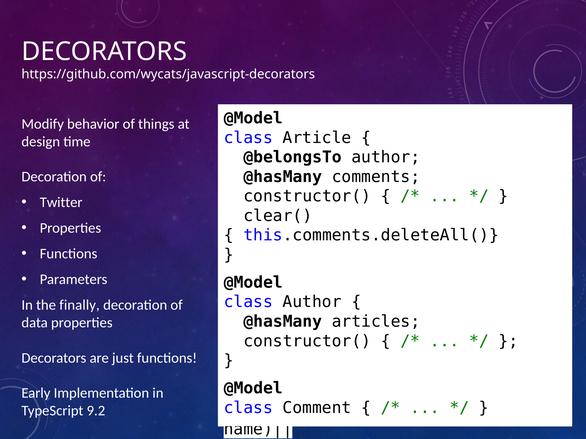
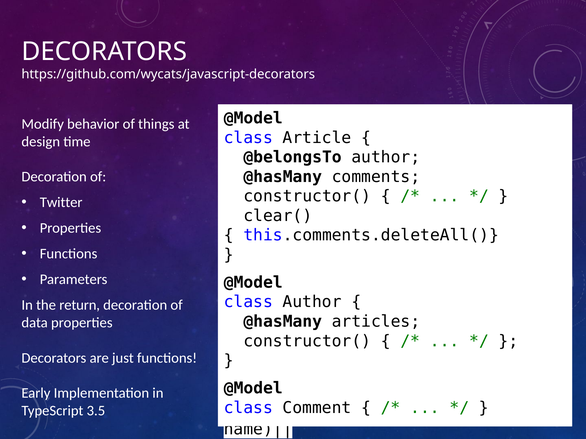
the finally: finally -> return (80, 306)
9.2: 9.2 -> 3.5 (96, 411)
